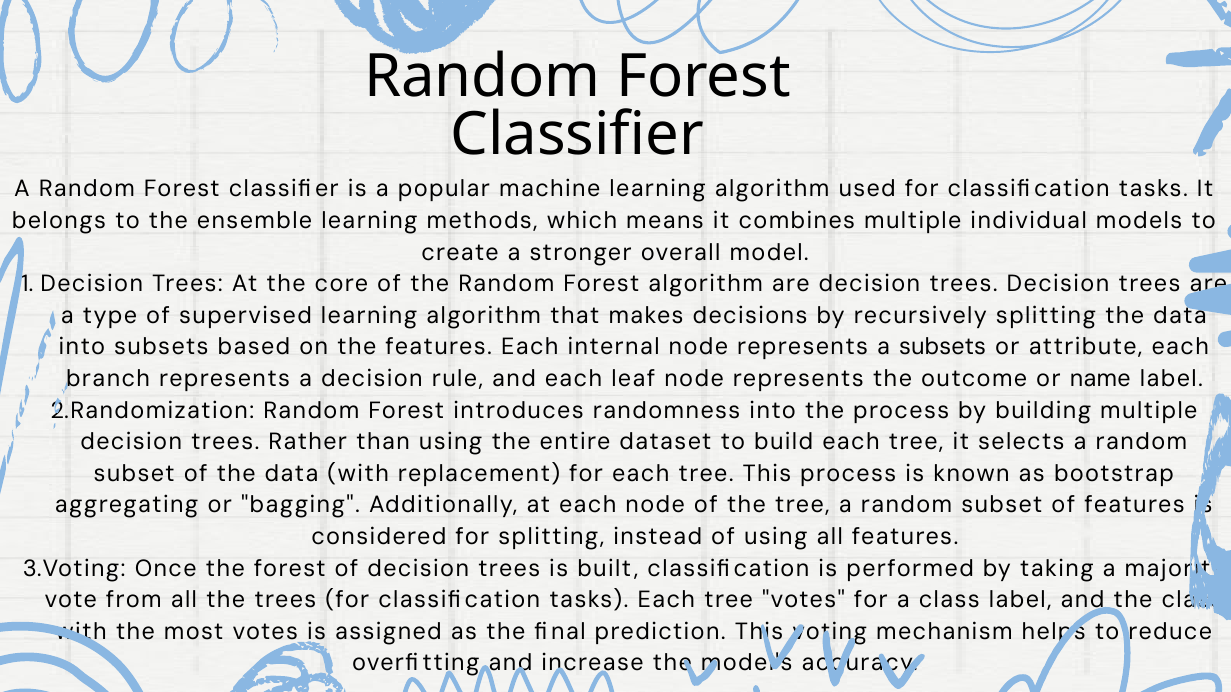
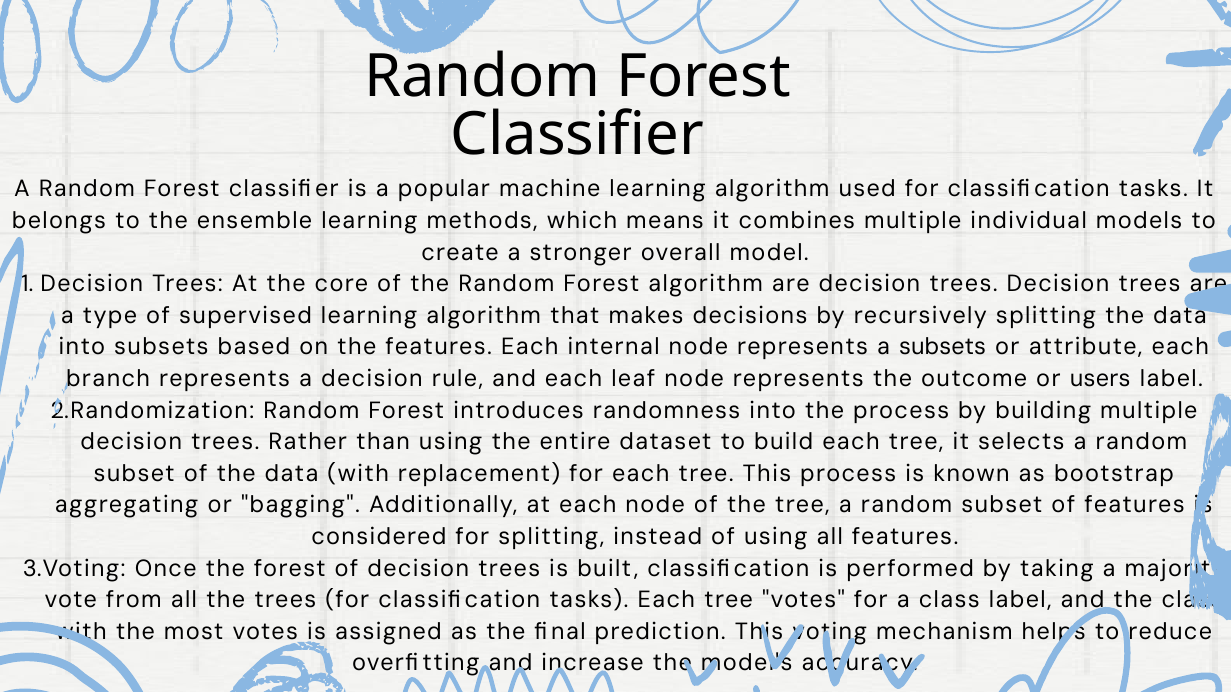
name: name -> users (1100, 379)
